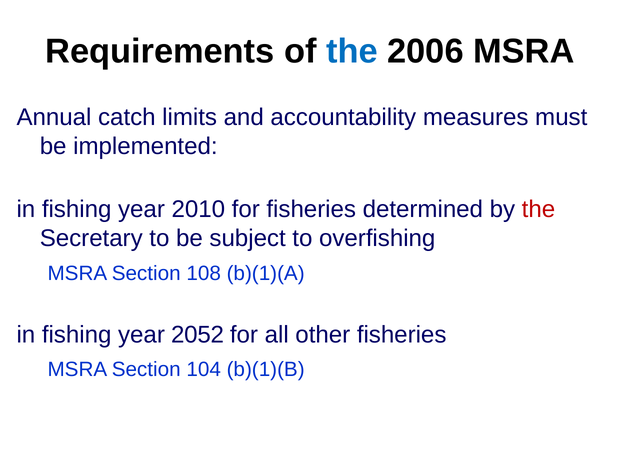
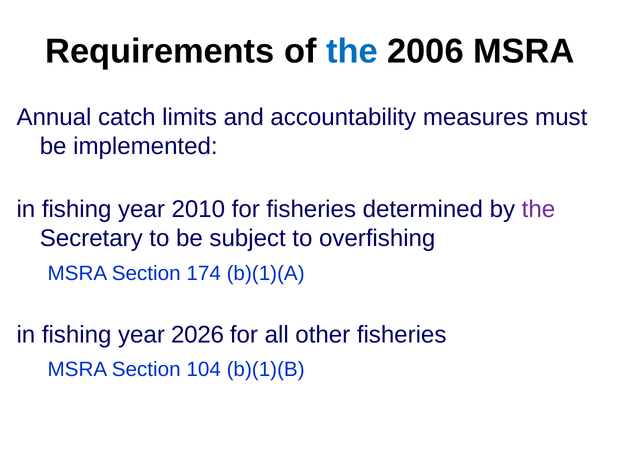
the colour: red -> purple (538, 210)
108: 108 -> 174 (204, 273)
2052: 2052 -> 2026 (198, 335)
